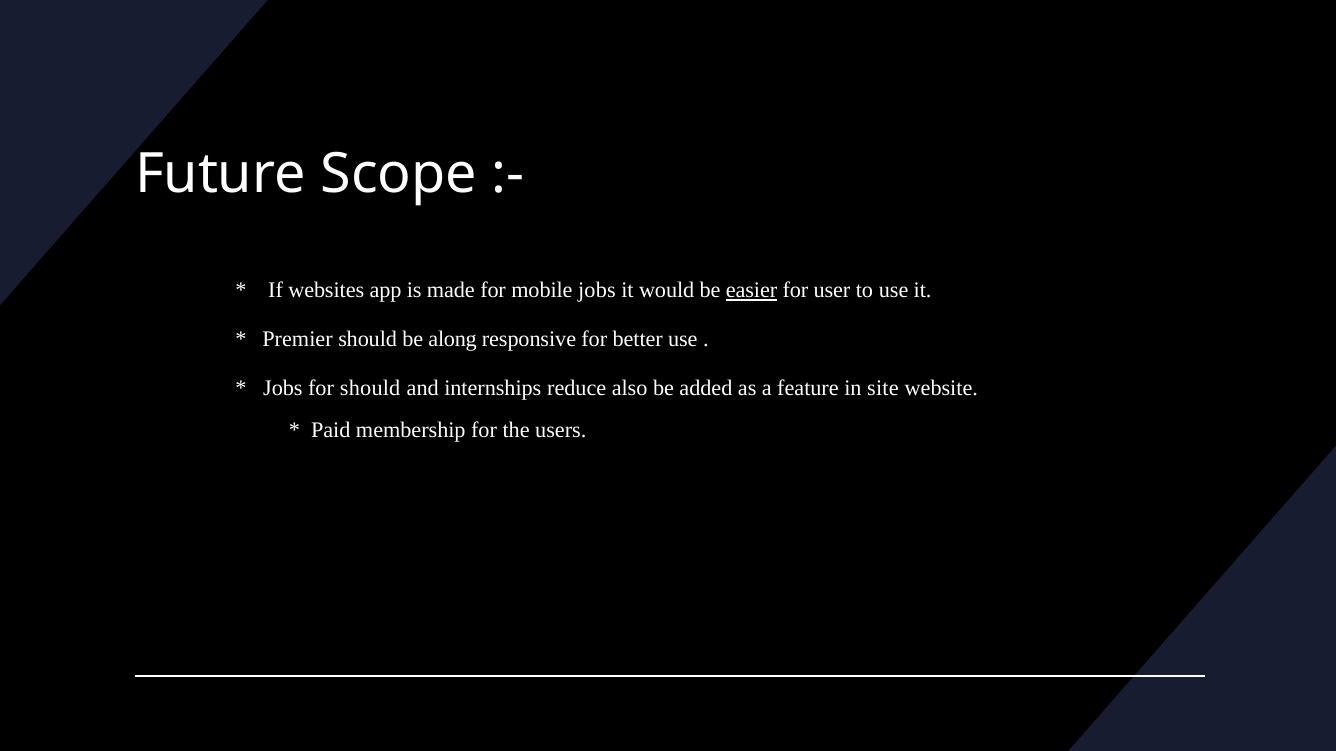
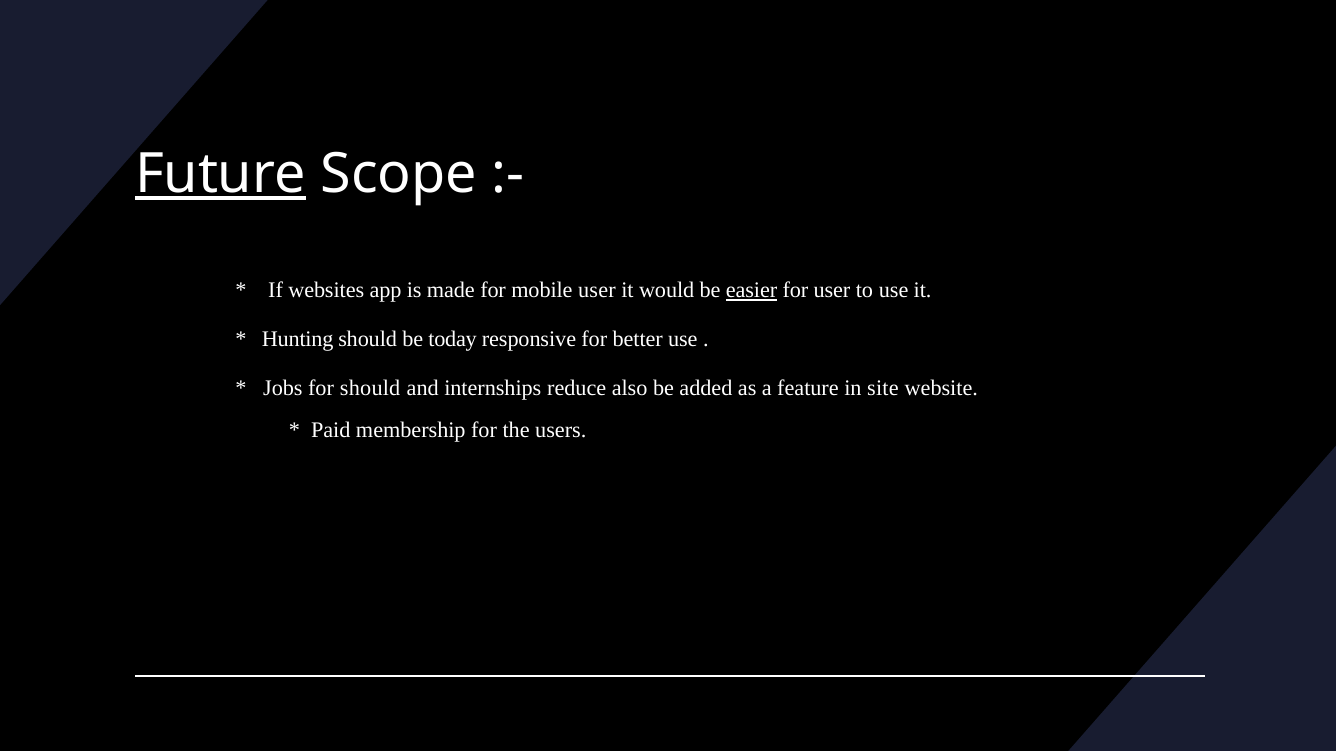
Future underline: none -> present (221, 174)
mobile jobs: jobs -> user (597, 291)
Premier: Premier -> Hunting (298, 339)
along: along -> today (453, 339)
